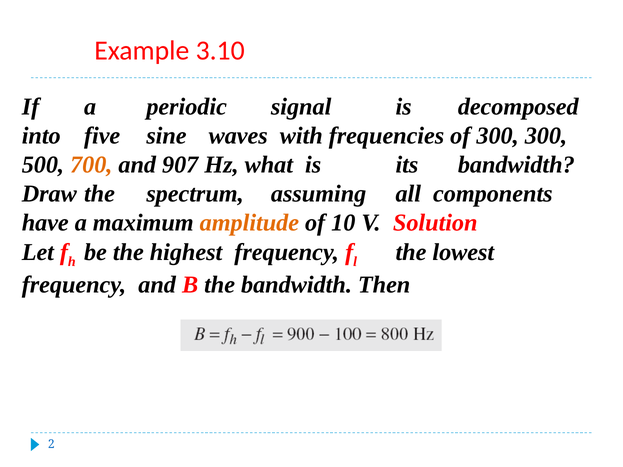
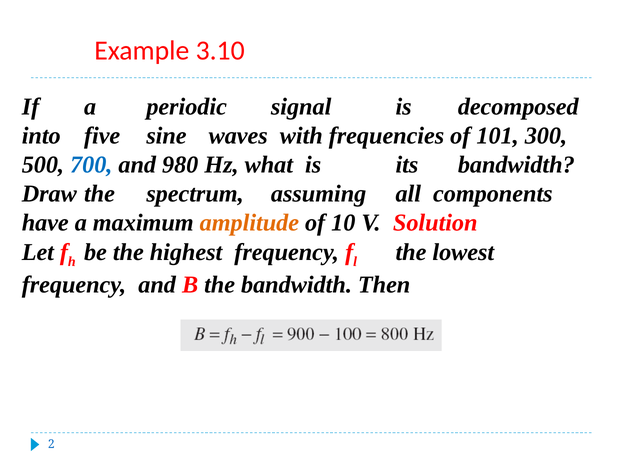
of 300: 300 -> 101 (498, 136)
700 colour: orange -> blue (91, 165)
907: 907 -> 980 (180, 165)
